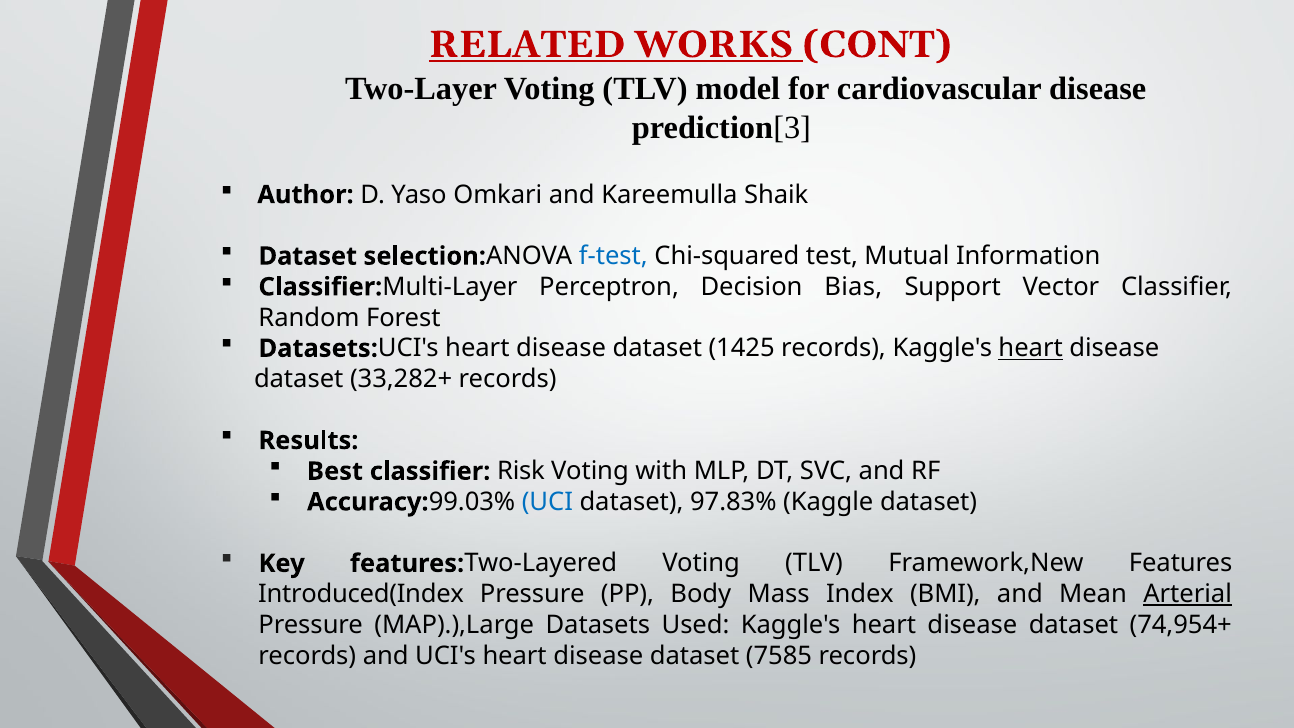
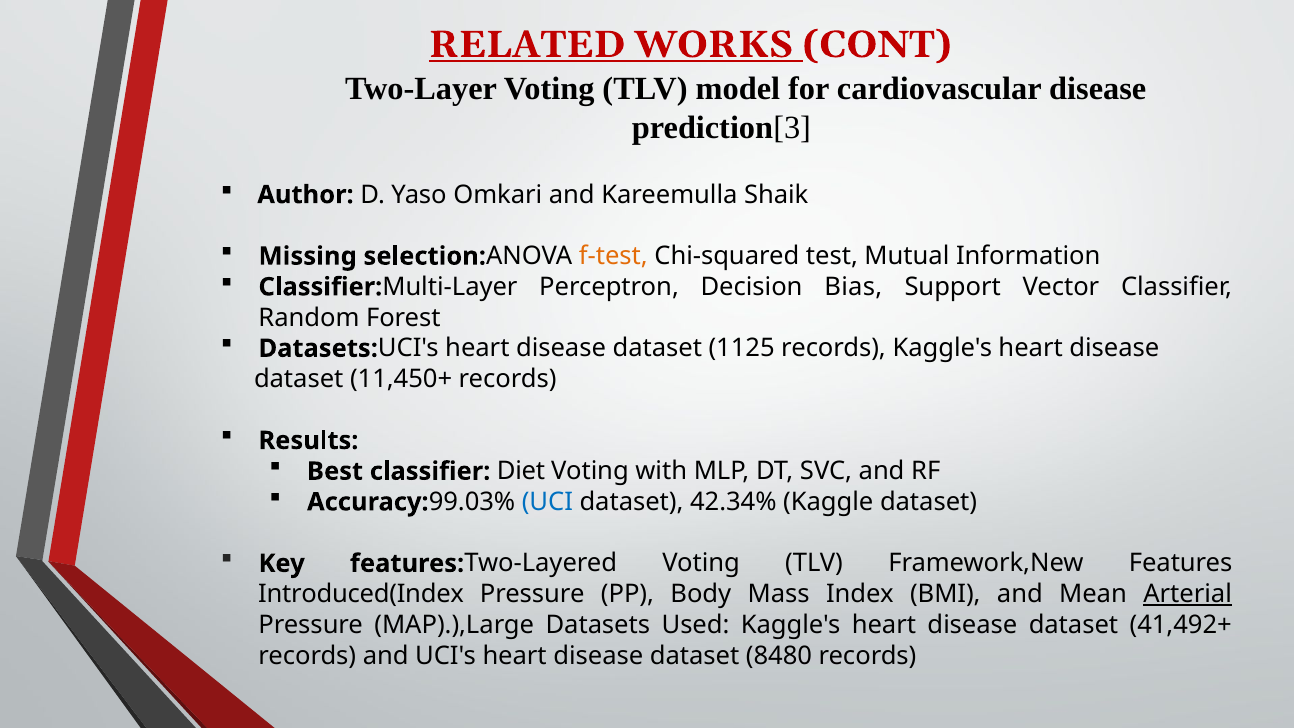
Dataset: Dataset -> Missing (308, 256)
f-test colour: blue -> orange (613, 256)
1425: 1425 -> 1125 (742, 348)
heart underline: present -> none (1031, 348)
33,282+: 33,282+ -> 11,450+ (401, 379)
Risk: Risk -> Diet (521, 471)
97.83%: 97.83% -> 42.34% (733, 502)
74,954+: 74,954+ -> 41,492+ (1181, 625)
7585: 7585 -> 8480 (779, 656)
